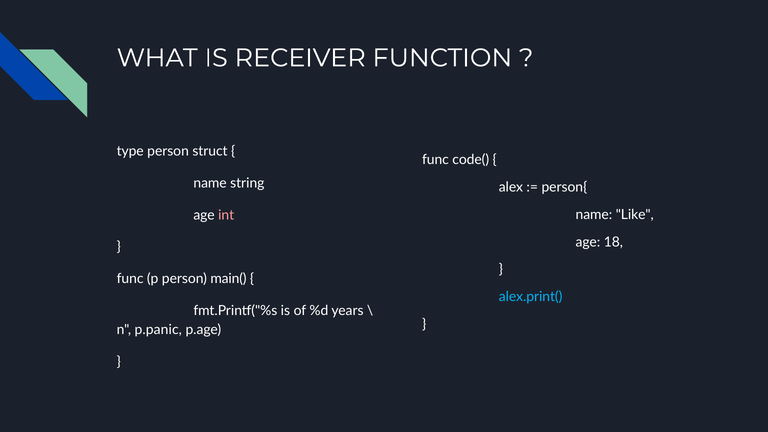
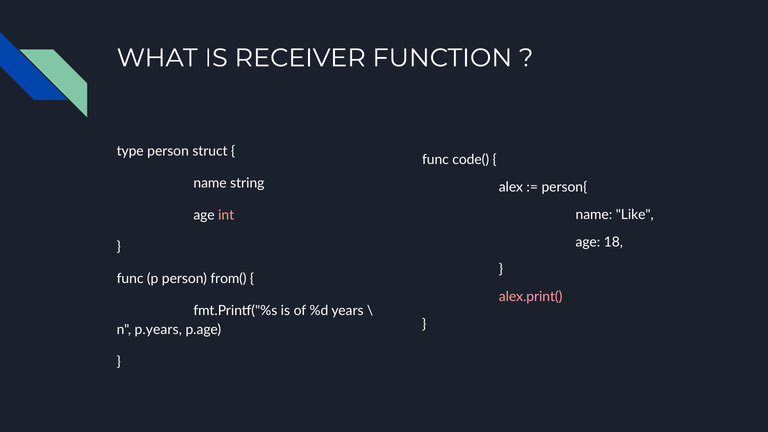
main(: main( -> from( (229, 279)
alex.print( colour: light blue -> pink (531, 297)
p.panic: p.panic -> p.years (158, 330)
